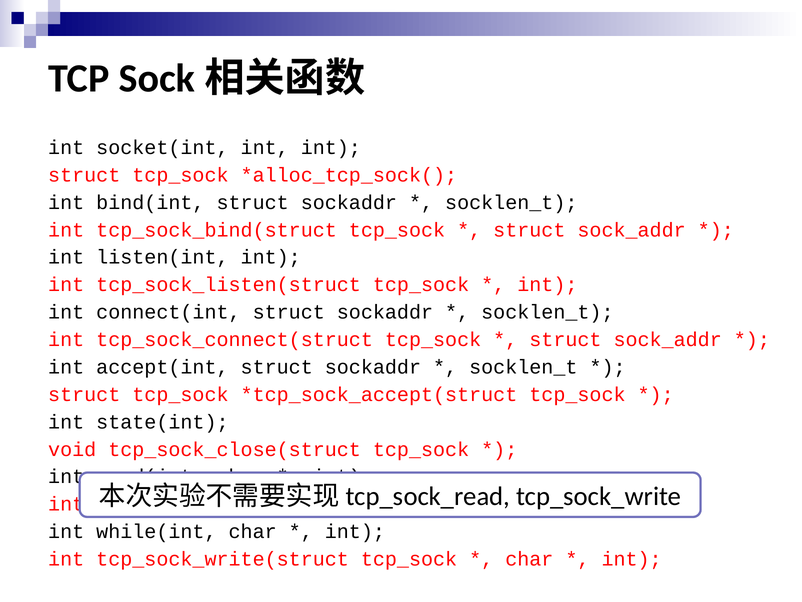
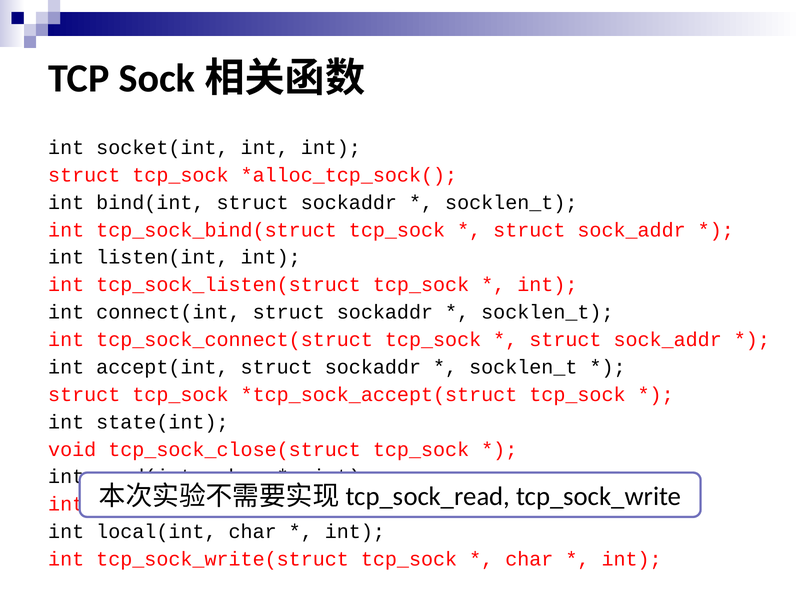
while(int: while(int -> local(int (156, 531)
